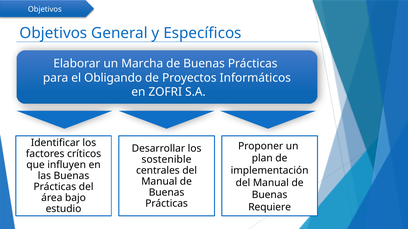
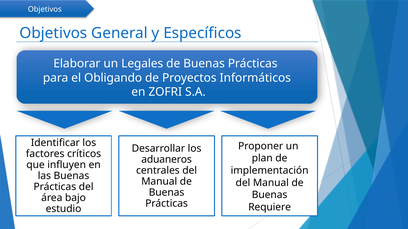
Marcha: Marcha -> Legales (142, 64)
sostenible: sostenible -> aduaneros (167, 160)
